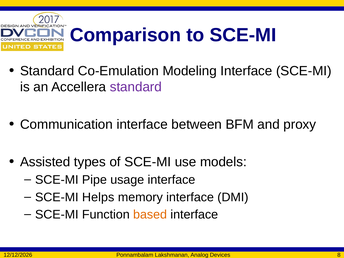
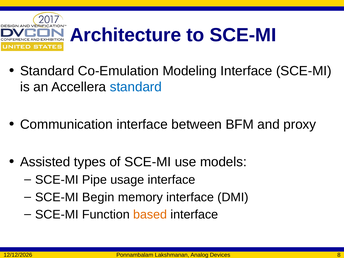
Comparison: Comparison -> Architecture (125, 35)
standard colour: purple -> blue (136, 87)
Helps: Helps -> Begin (98, 197)
